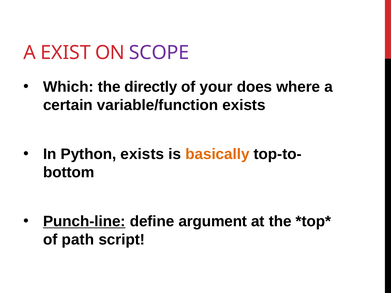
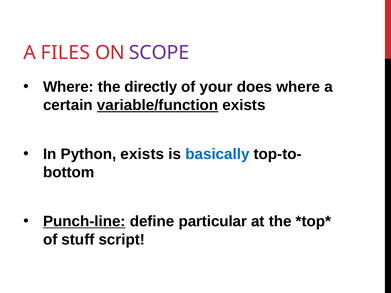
EXIST: EXIST -> FILES (65, 53)
Which: Which -> Where (68, 87)
variable/function underline: none -> present (158, 105)
basically colour: orange -> blue (217, 154)
argument: argument -> particular (213, 222)
path: path -> stuff (78, 240)
